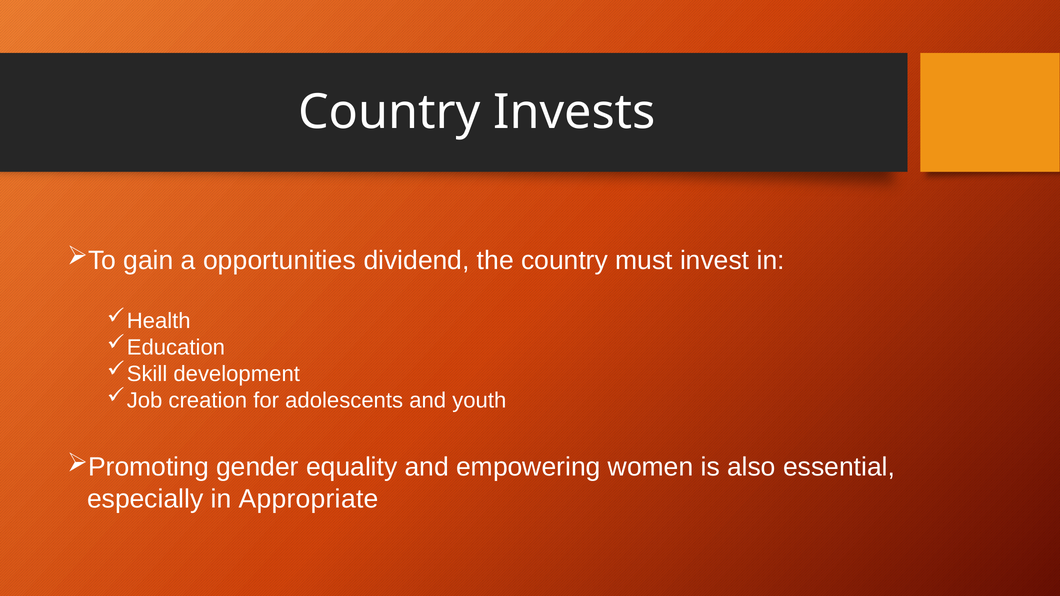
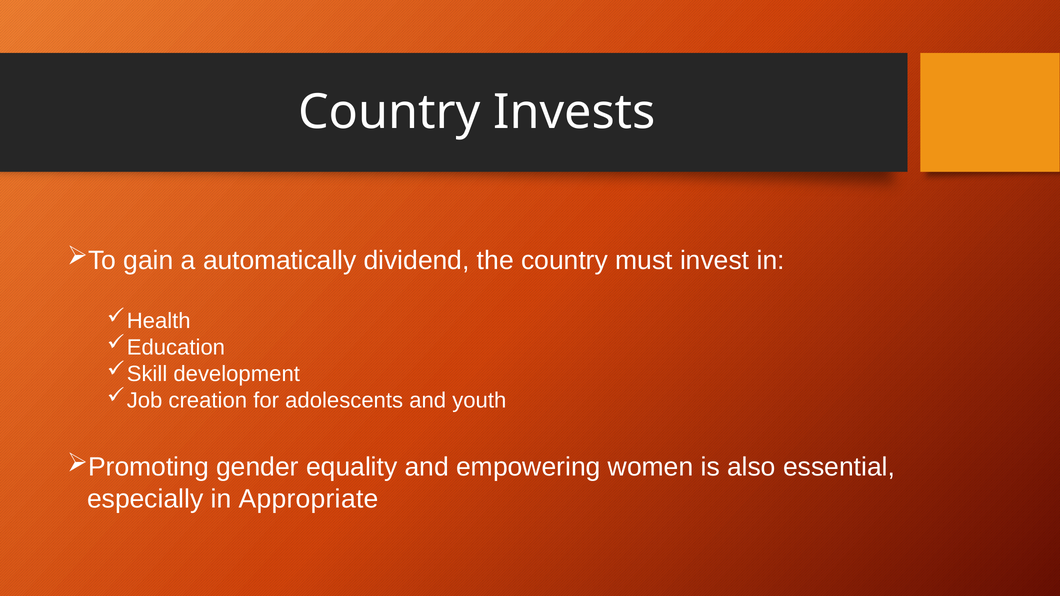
opportunities: opportunities -> automatically (280, 261)
